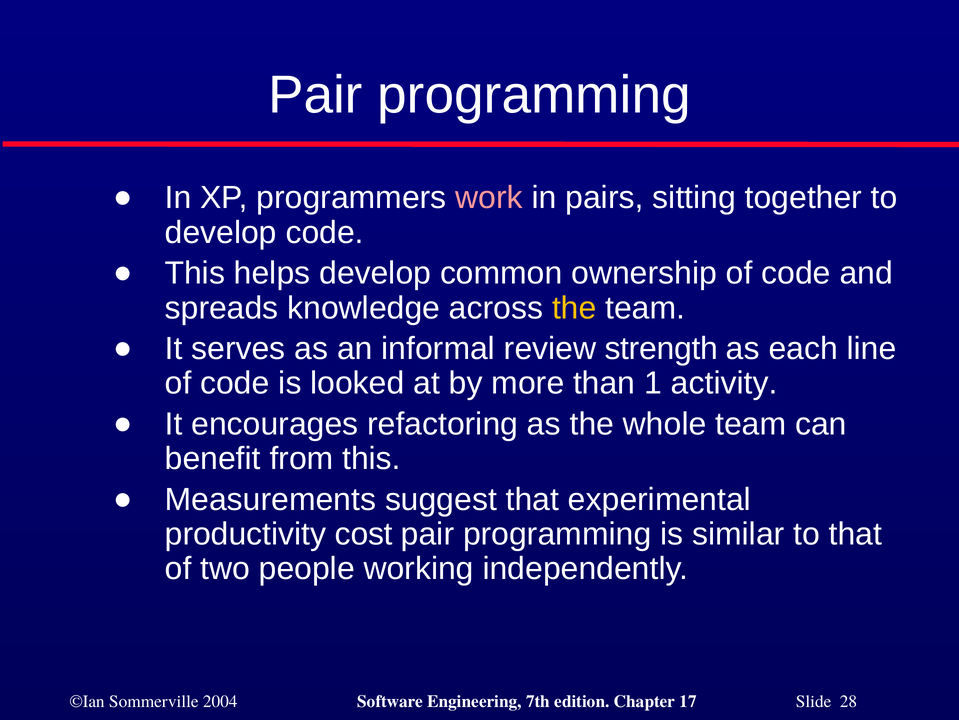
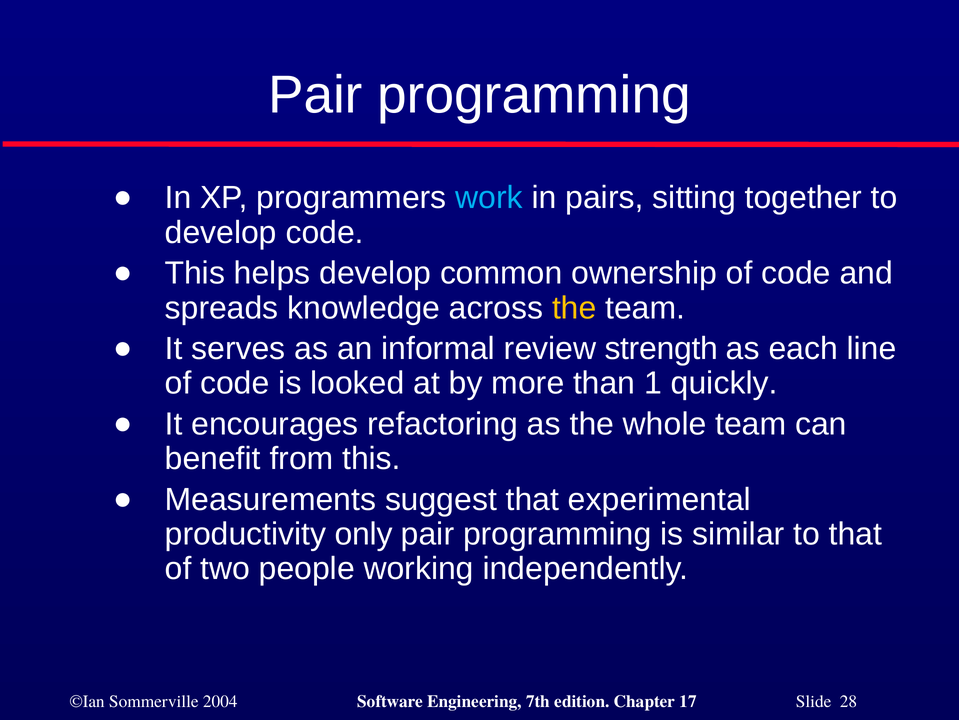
work colour: pink -> light blue (489, 198)
activity: activity -> quickly (724, 383)
cost: cost -> only (364, 534)
